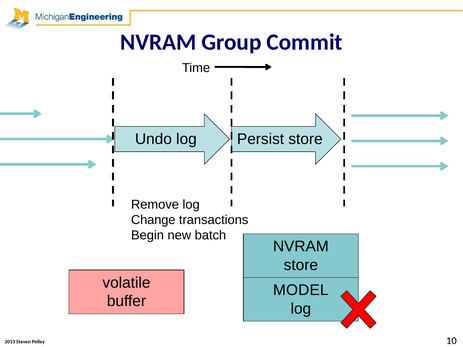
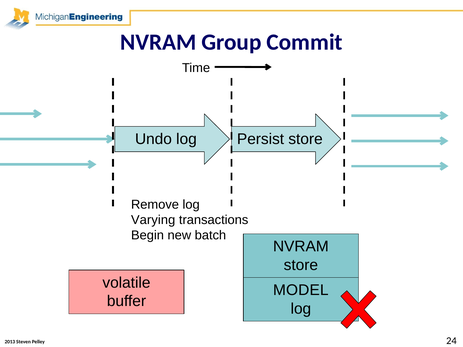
Change: Change -> Varying (153, 220)
10: 10 -> 24 (451, 341)
